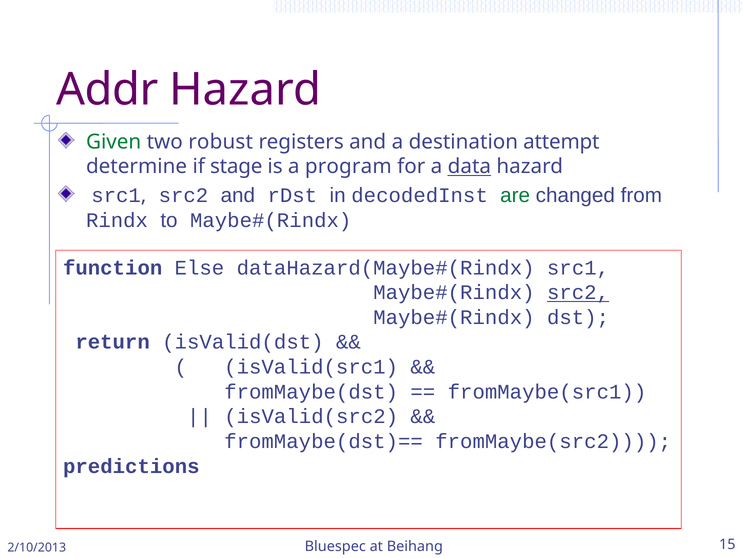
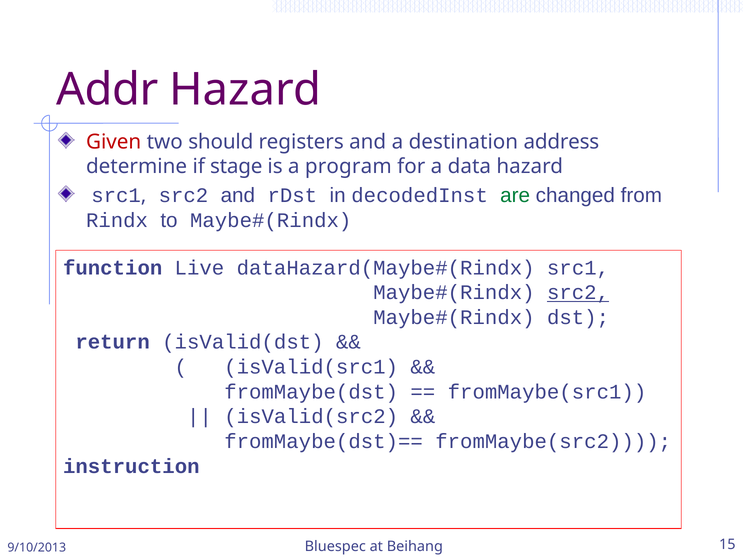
Given colour: green -> red (114, 142)
robust: robust -> should (221, 142)
attempt: attempt -> address (561, 142)
data underline: present -> none (469, 166)
Else: Else -> Live (199, 267)
predictions: predictions -> instruction (131, 466)
2/10/2013: 2/10/2013 -> 9/10/2013 (37, 547)
